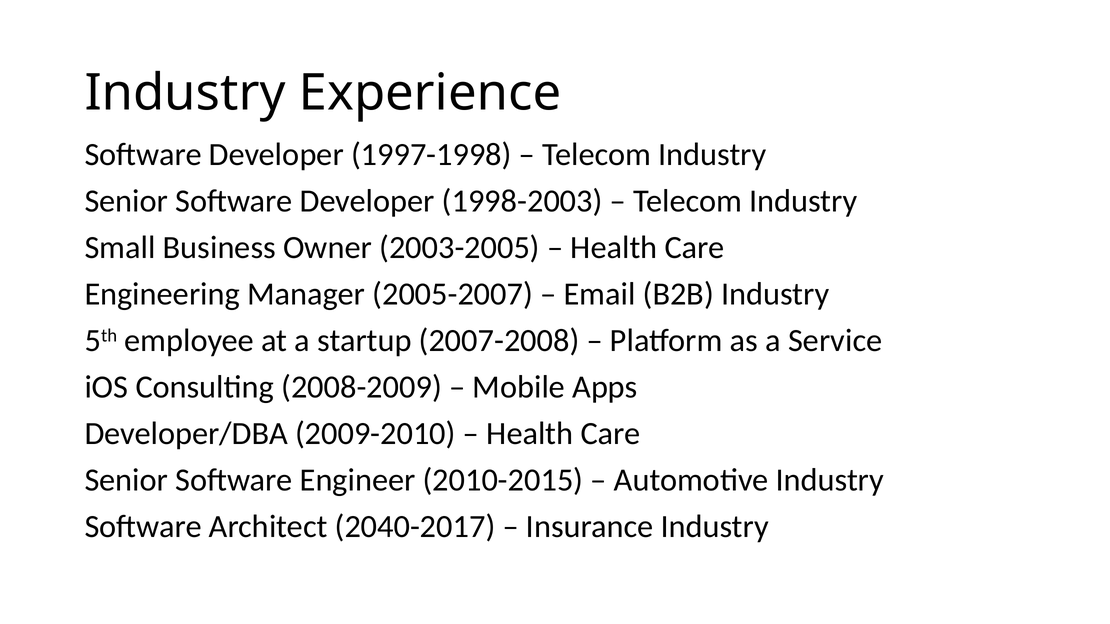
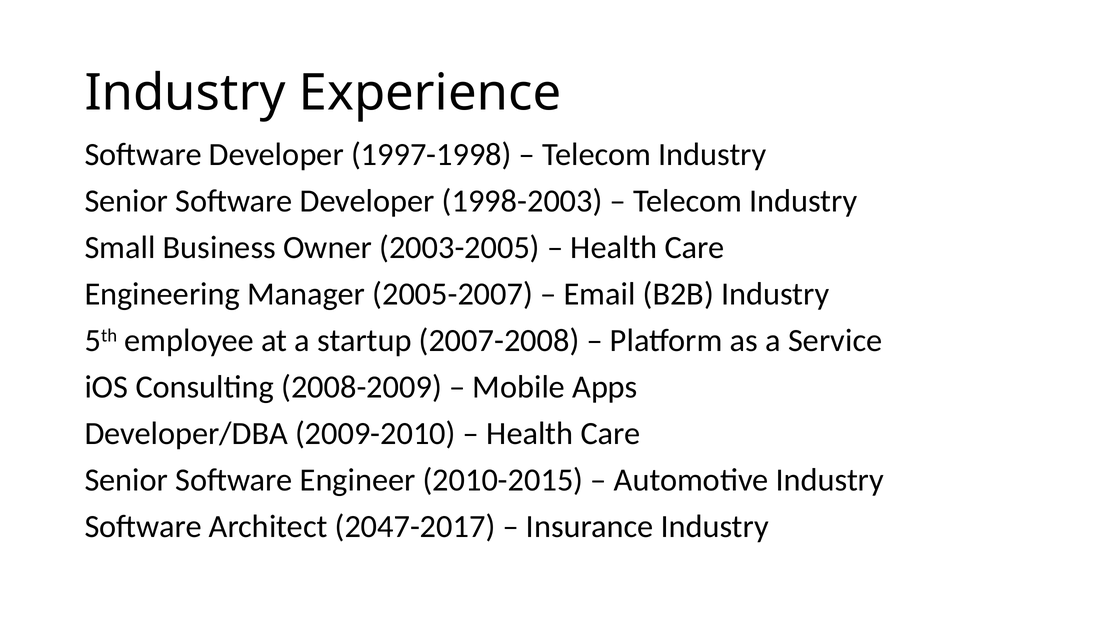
2040-2017: 2040-2017 -> 2047-2017 (415, 527)
